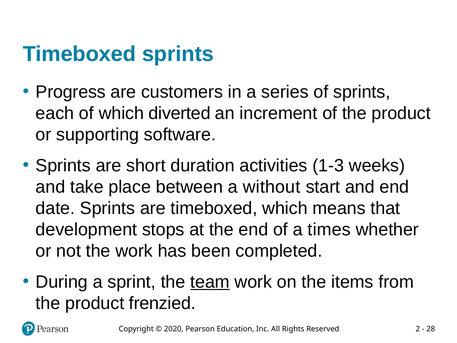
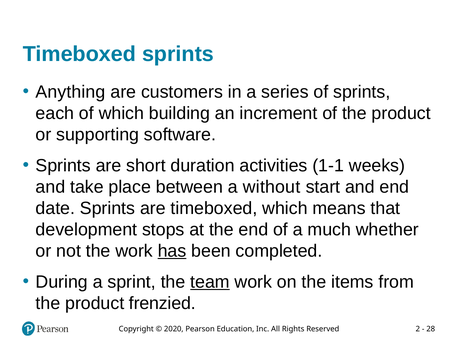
Progress: Progress -> Anything (71, 92)
diverted: diverted -> building (179, 113)
1-3: 1-3 -> 1-1 (328, 165)
times: times -> much (329, 229)
has underline: none -> present (172, 251)
